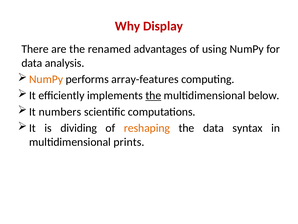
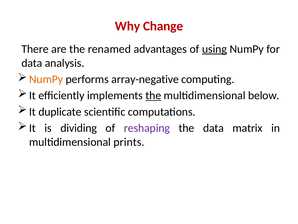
Display: Display -> Change (163, 26)
using underline: none -> present (214, 49)
array-features: array-features -> array-negative (145, 79)
numbers: numbers -> duplicate (60, 112)
reshaping colour: orange -> purple (147, 128)
syntax: syntax -> matrix (248, 128)
